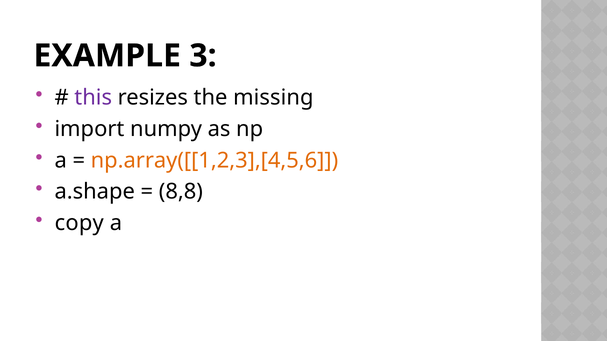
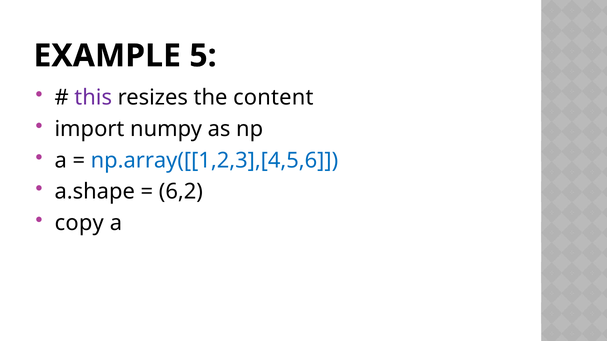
3: 3 -> 5 (203, 56)
missing: missing -> content (273, 98)
np.array([[1,2,3],[4,5,6 colour: orange -> blue (214, 161)
8,8: 8,8 -> 6,2 (181, 192)
